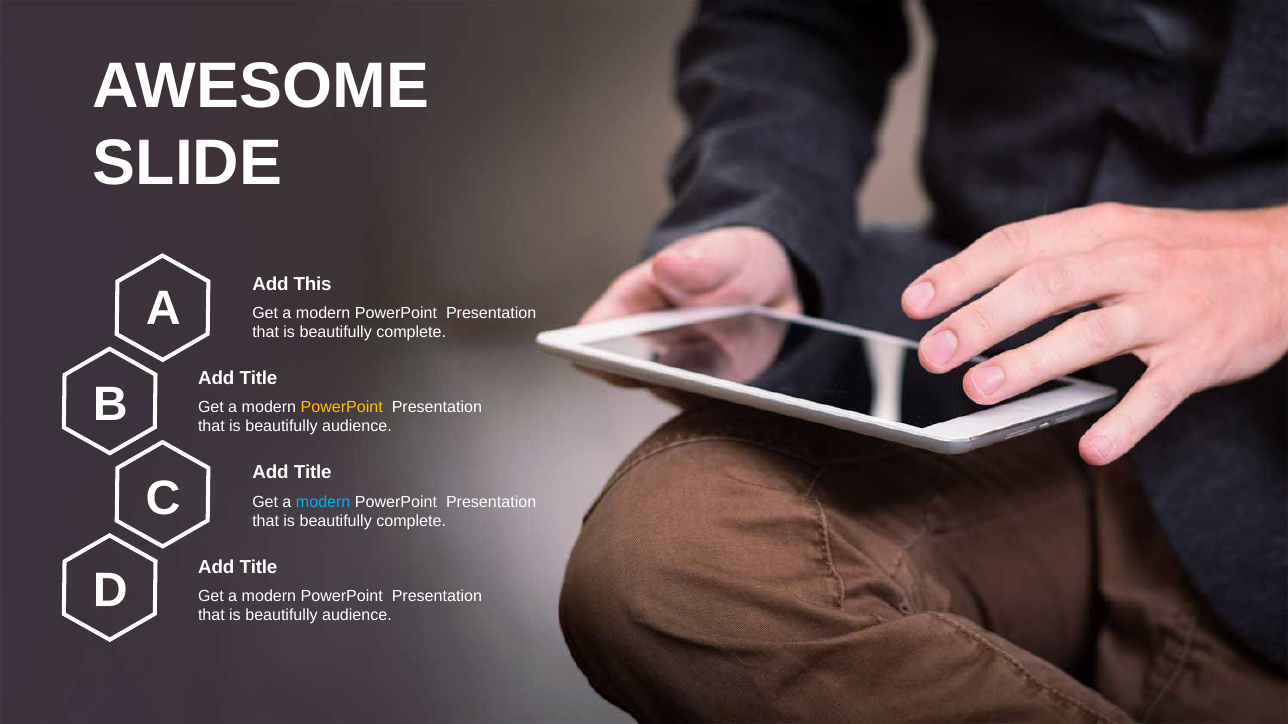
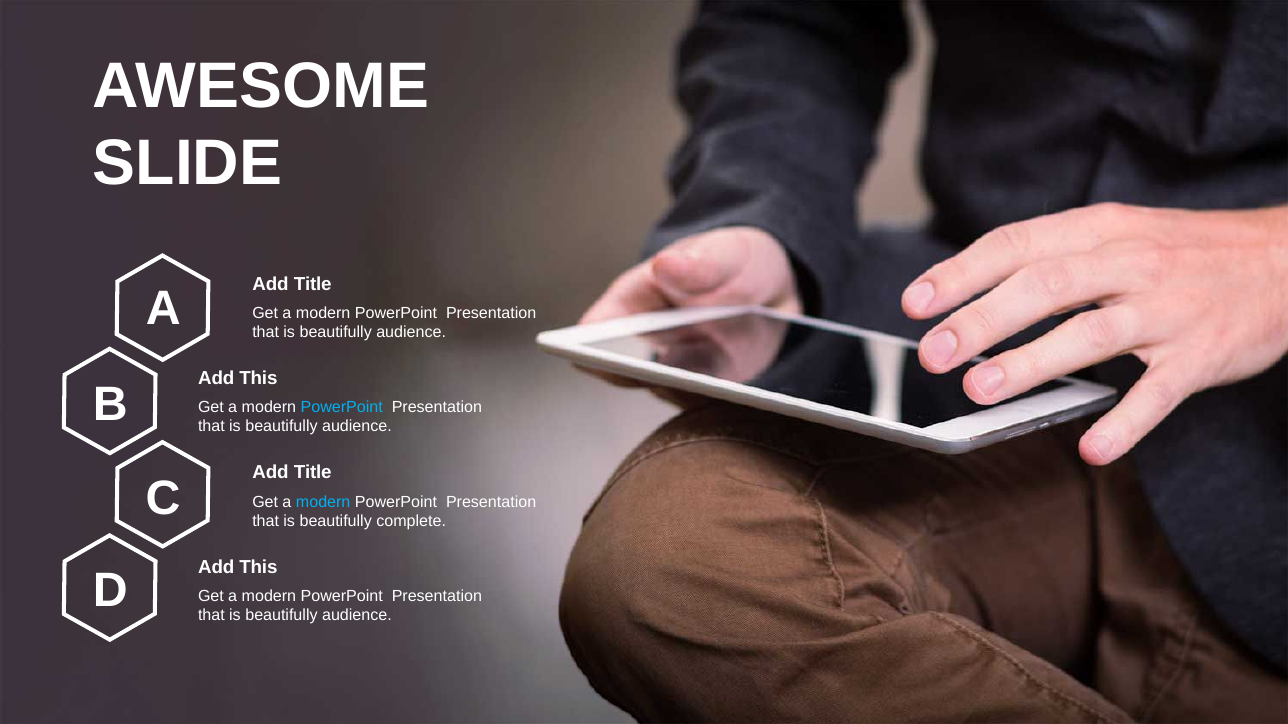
This: This -> Title (313, 284)
complete: complete -> audience (411, 332)
Title: Title -> This (258, 379)
PowerPoint colour: yellow -> light blue (342, 408)
Title: Title -> This (258, 568)
